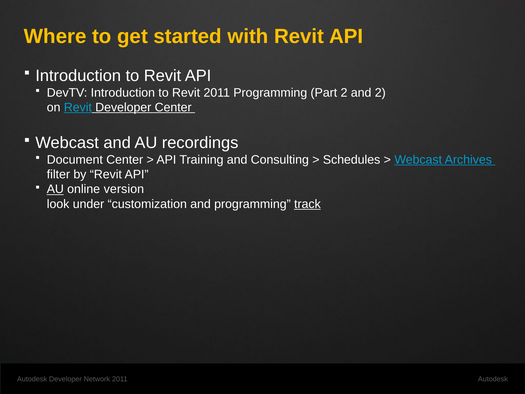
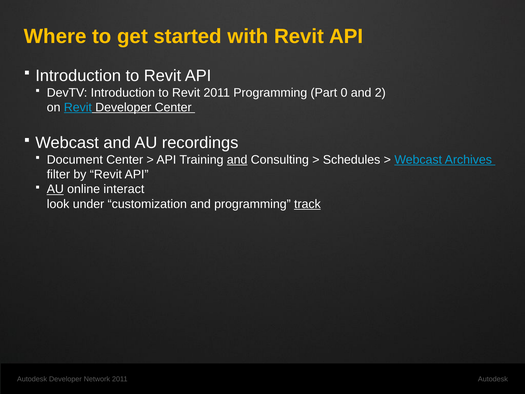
Part 2: 2 -> 0 (344, 93)
and underline: none -> present (237, 160)
version: version -> interact (124, 189)
